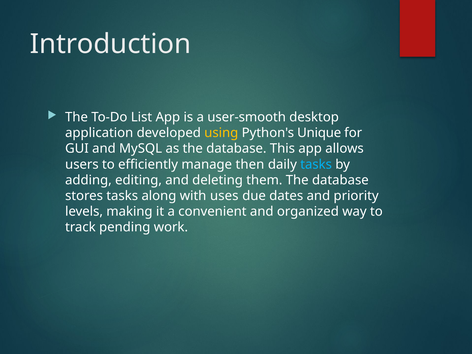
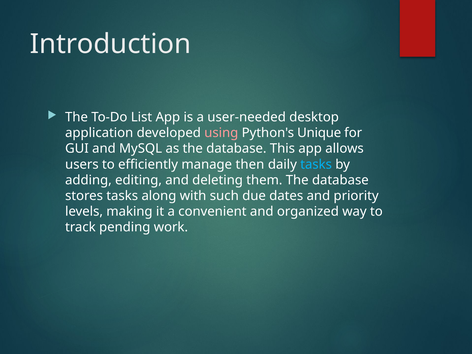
user-smooth: user-smooth -> user-needed (247, 117)
using colour: yellow -> pink (221, 133)
uses: uses -> such (224, 196)
